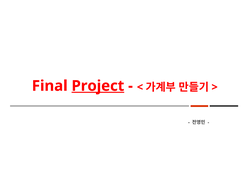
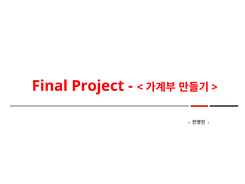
Project underline: present -> none (98, 86)
